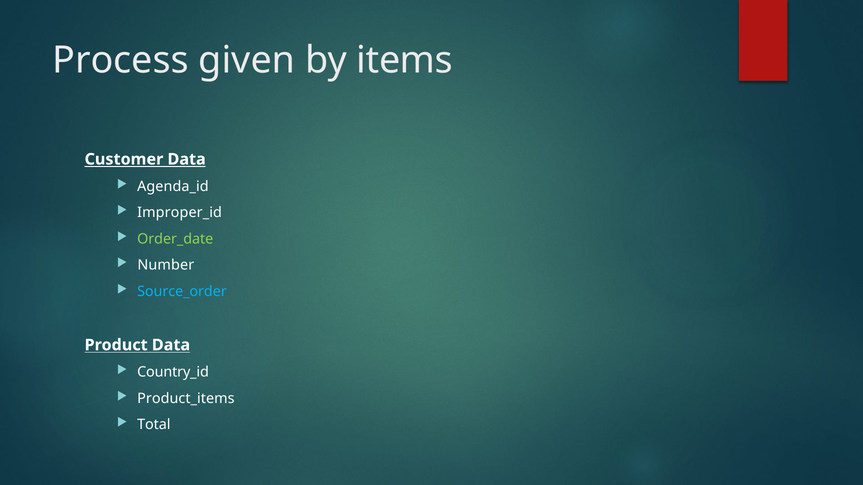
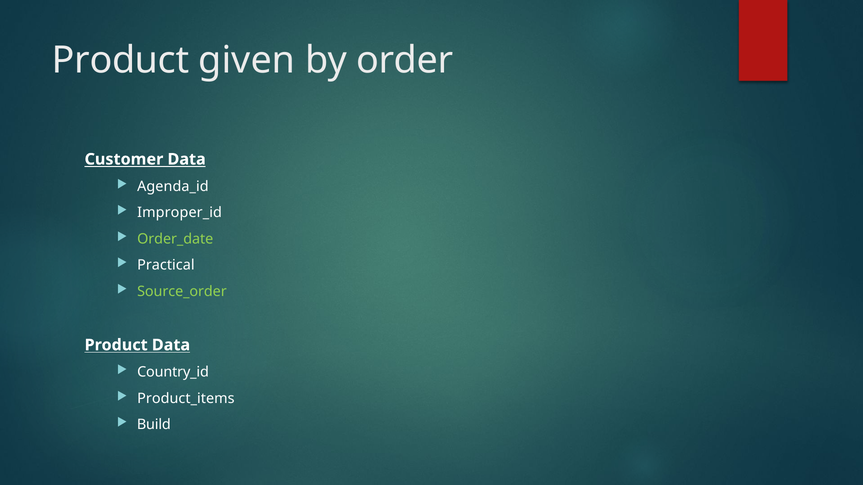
Process: Process -> Product (121, 61)
items: items -> order (405, 61)
Number: Number -> Practical (166, 265)
Source_order colour: light blue -> light green (182, 292)
Total: Total -> Build (154, 425)
